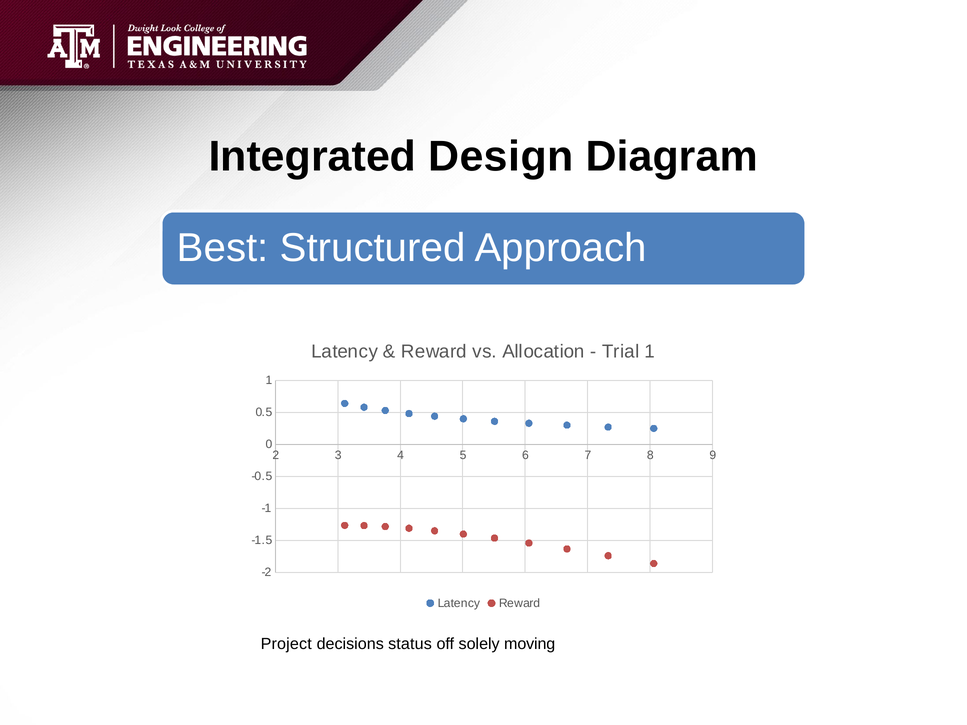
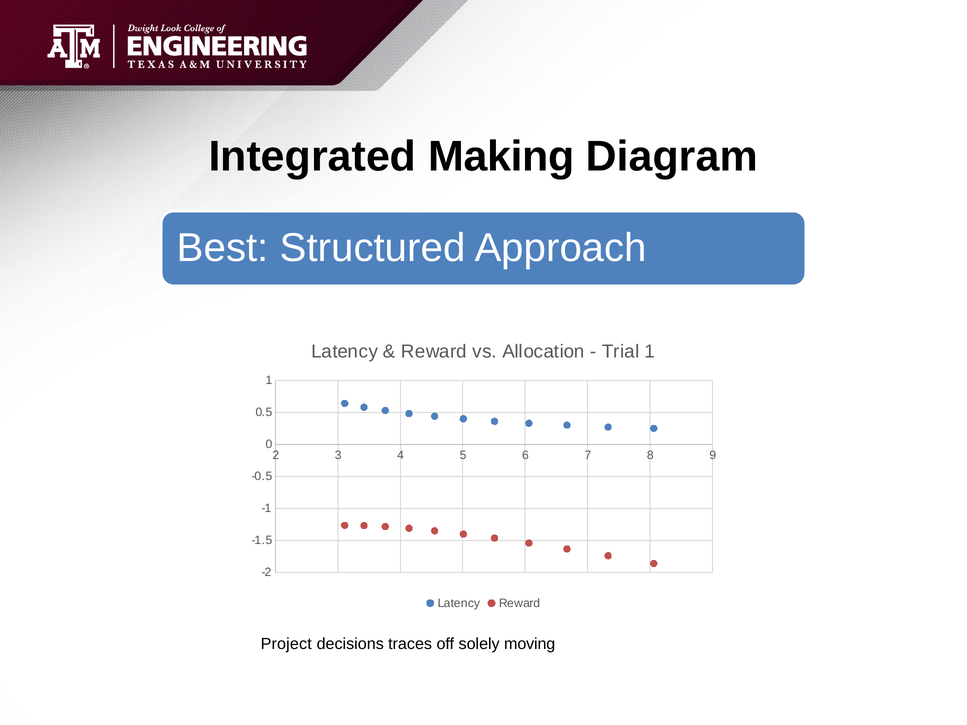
Design: Design -> Making (501, 156)
status: status -> traces (410, 644)
